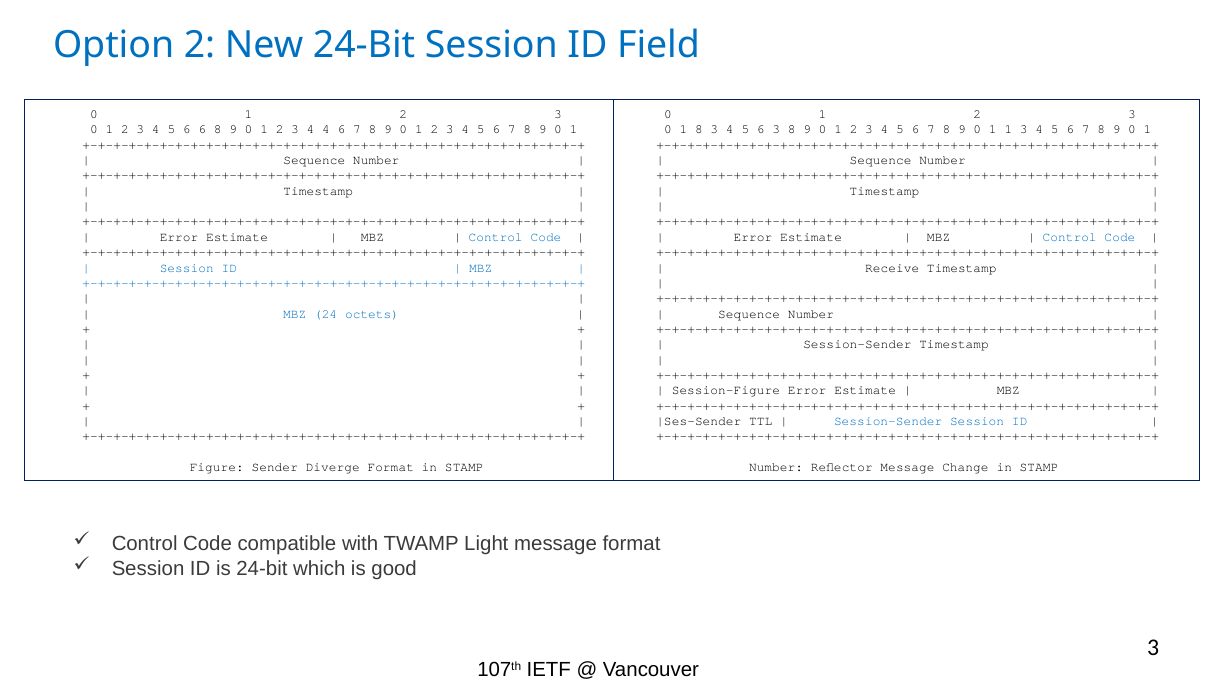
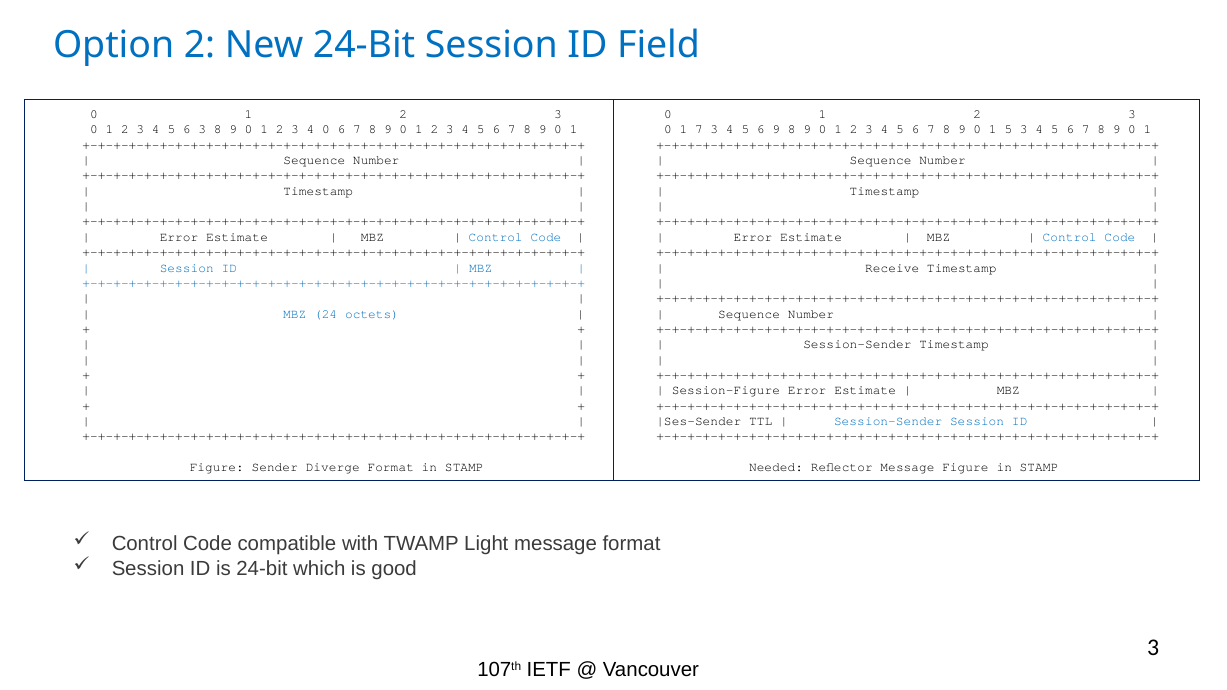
6 6: 6 -> 3 (202, 130)
4 4: 4 -> 0 (326, 130)
1 8: 8 -> 7 (699, 130)
6 3: 3 -> 9 (776, 130)
1 1: 1 -> 5 (1008, 130)
Number: Number -> Needed (776, 468)
Message Change: Change -> Figure (965, 468)
